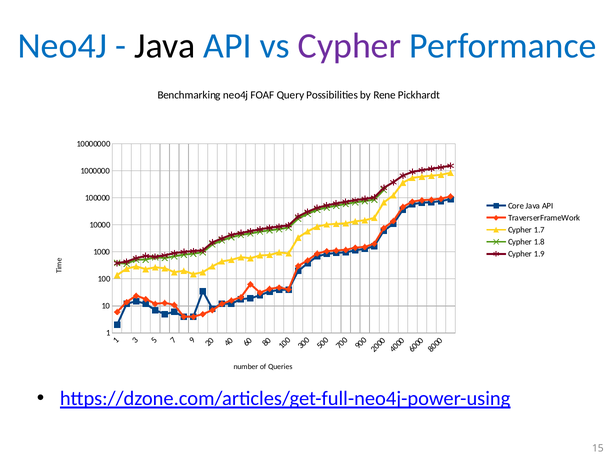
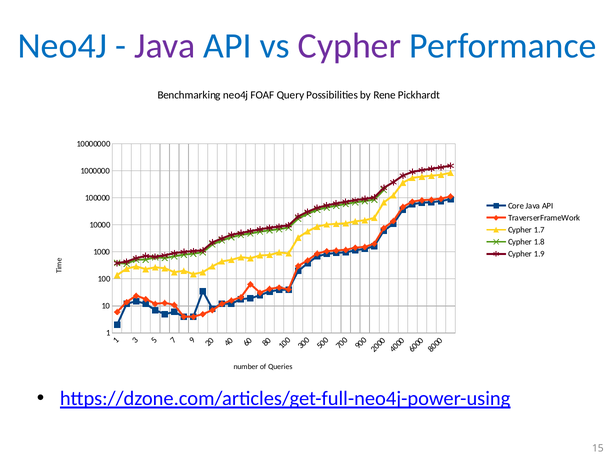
Java colour: black -> purple (165, 46)
